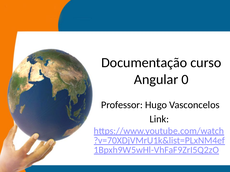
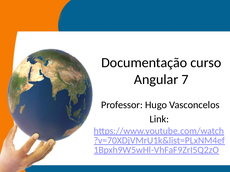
0: 0 -> 7 (185, 80)
